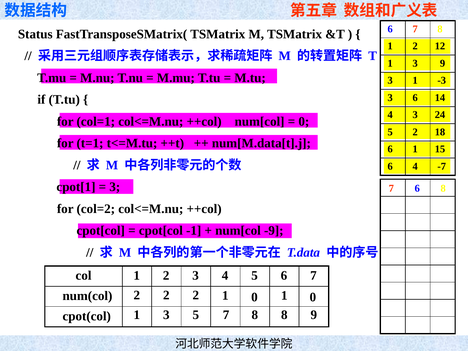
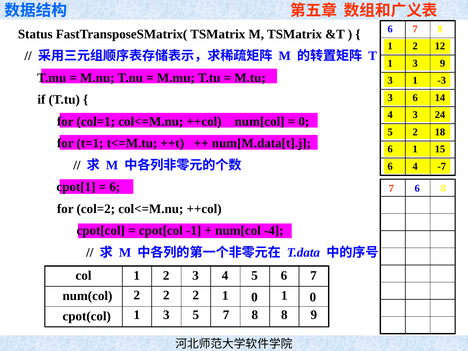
3: 3 -> 6 (115, 187)
-9: -9 -> -4 (274, 231)
